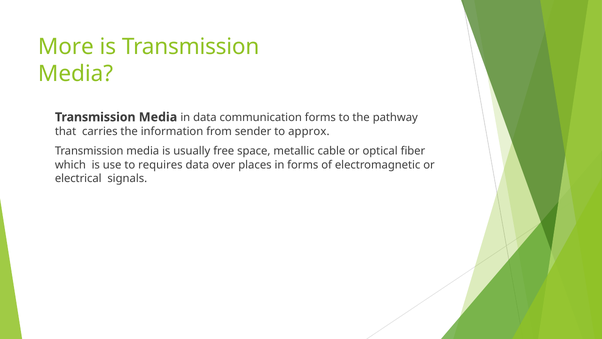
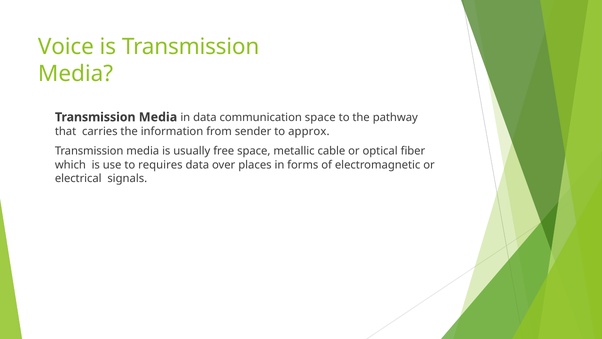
More: More -> Voice (66, 47)
communication forms: forms -> space (320, 117)
